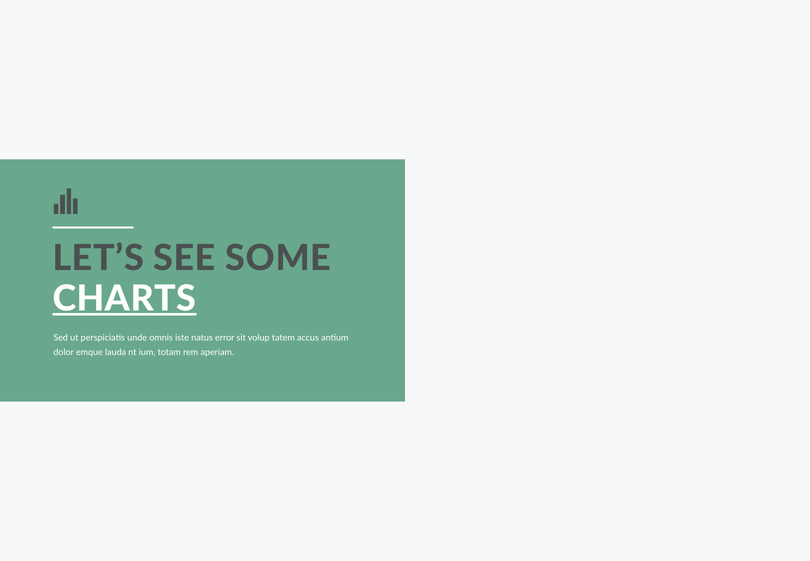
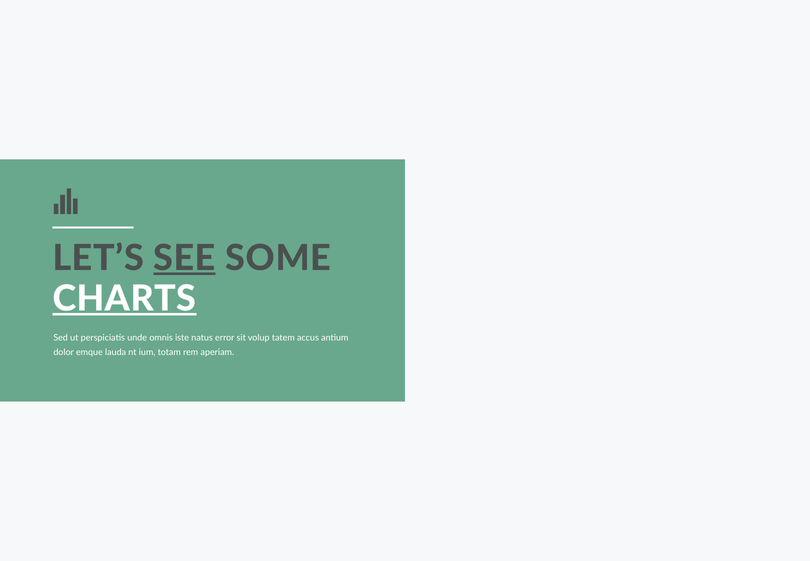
SEE underline: none -> present (184, 258)
